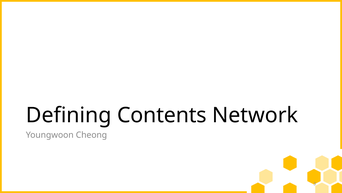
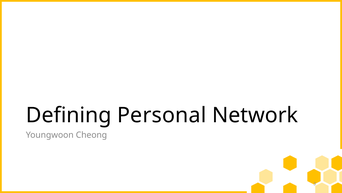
Contents: Contents -> Personal (162, 115)
